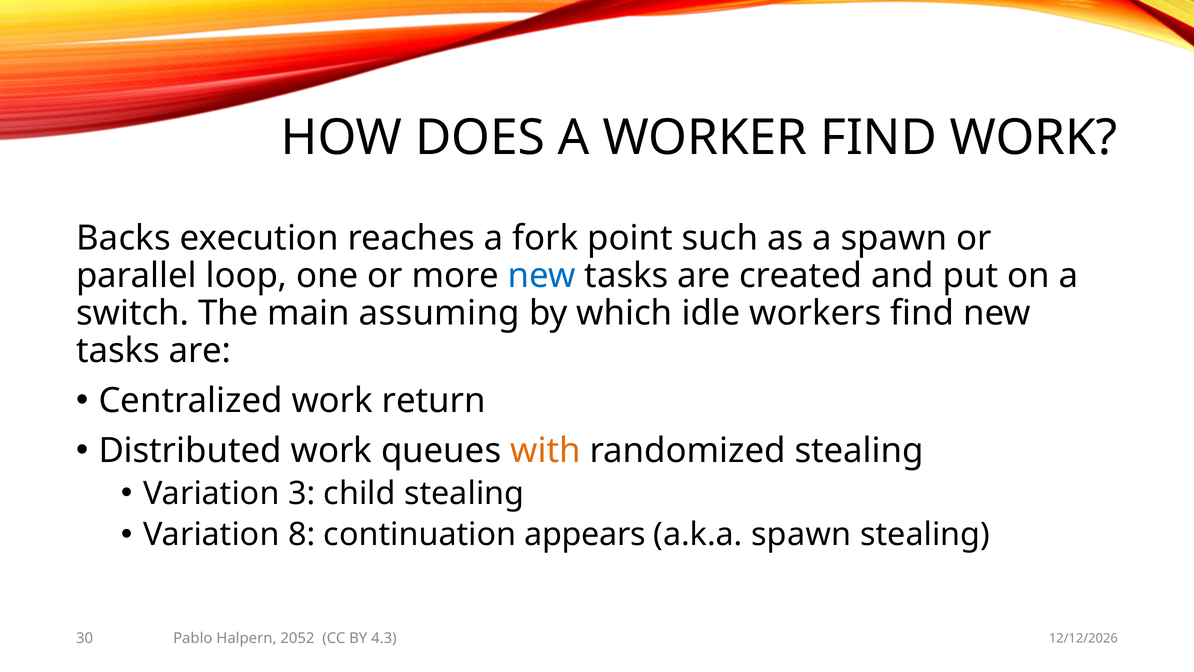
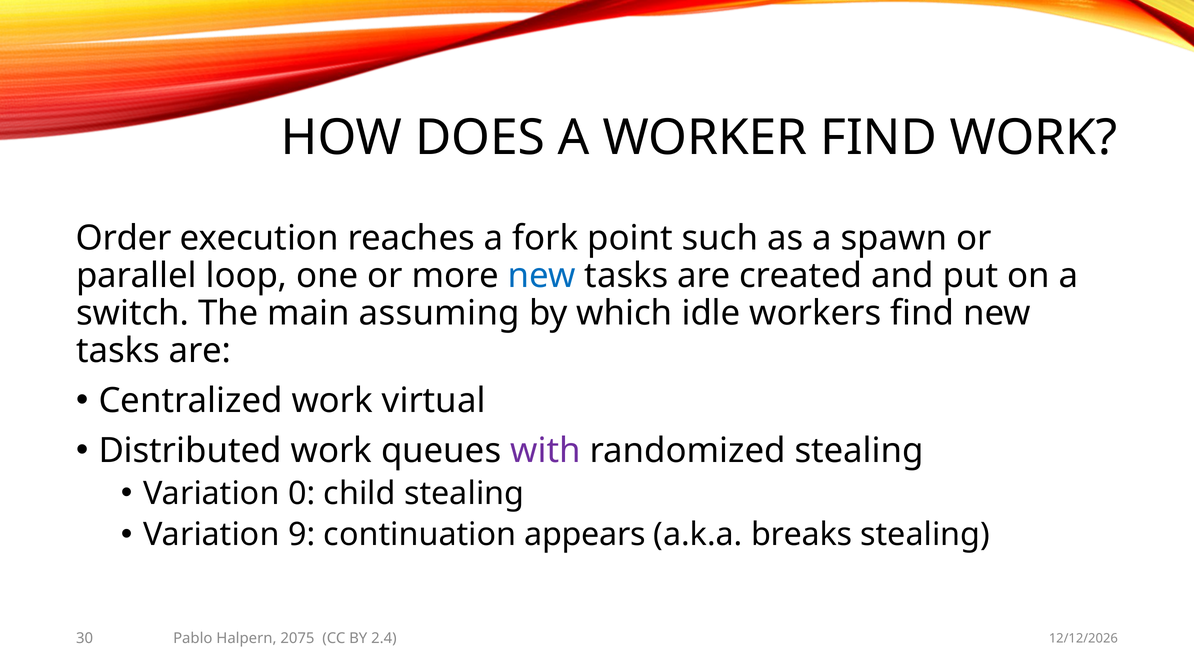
Backs: Backs -> Order (124, 238)
return: return -> virtual (434, 401)
with colour: orange -> purple (545, 451)
3: 3 -> 0 (302, 493)
8: 8 -> 9 (302, 534)
a.k.a spawn: spawn -> breaks (802, 534)
2052: 2052 -> 2075 (297, 638)
4.3: 4.3 -> 2.4 (384, 638)
